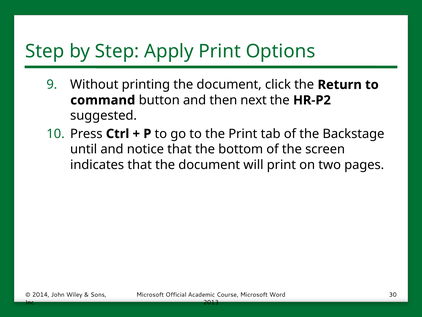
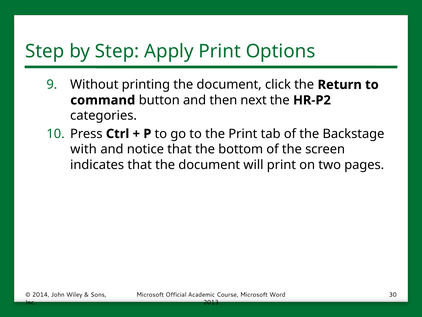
suggested: suggested -> categories (104, 116)
until: until -> with (84, 149)
